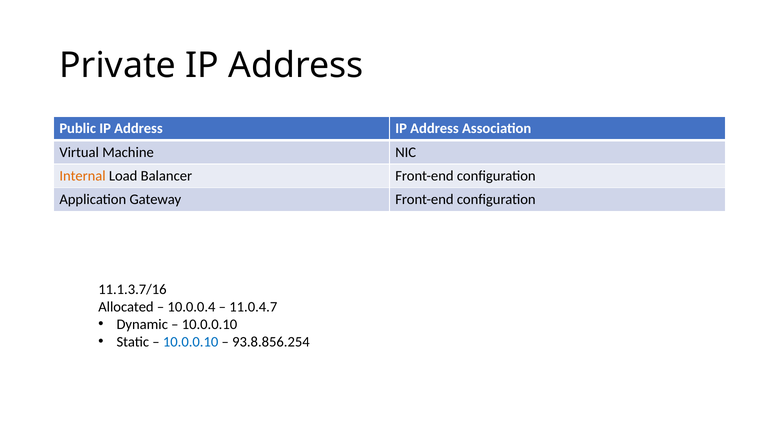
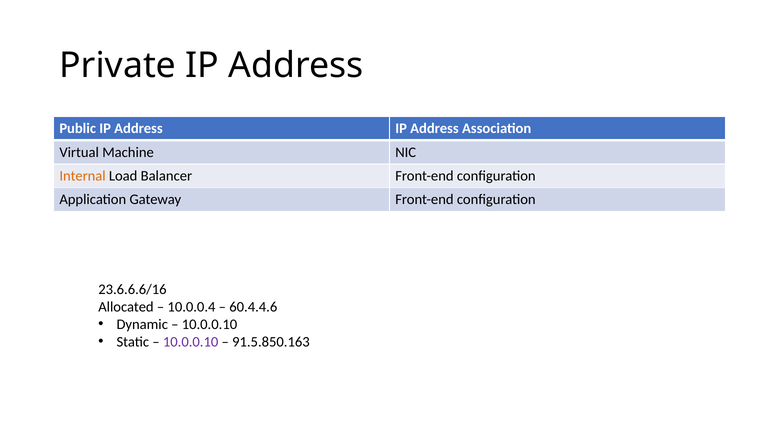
11.1.3.7/16: 11.1.3.7/16 -> 23.6.6.6/16 (132, 289)
11.0.4.7: 11.0.4.7 -> 60.4.4.6 (253, 307)
10.0.0.10 colour: blue -> purple (191, 342)
93.8.856.254: 93.8.856.254 -> 91.5.850.163 (271, 342)
